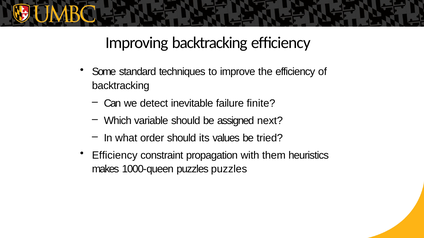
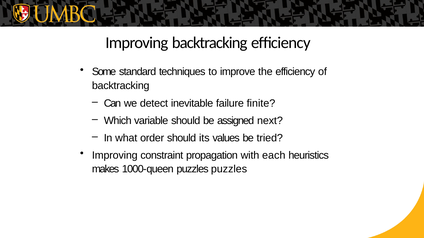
Efficiency: Efficiency -> Improving (115, 156)
them: them -> each (274, 156)
